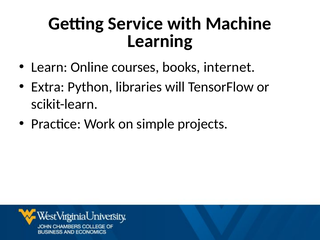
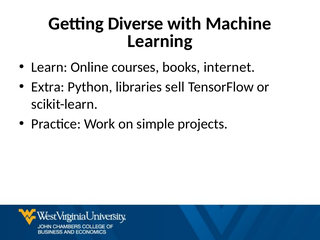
Service: Service -> Diverse (136, 24)
will: will -> sell (175, 87)
